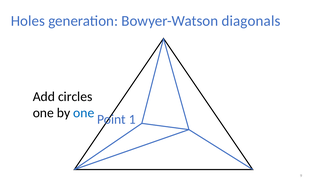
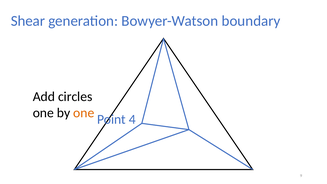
Holes: Holes -> Shear (28, 21)
diagonals: diagonals -> boundary (251, 21)
one colour: blue -> orange (84, 113)
1: 1 -> 4 (132, 119)
